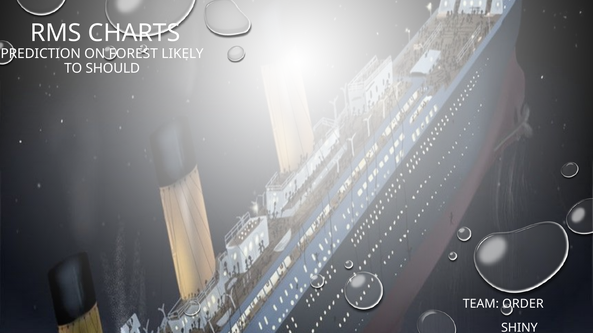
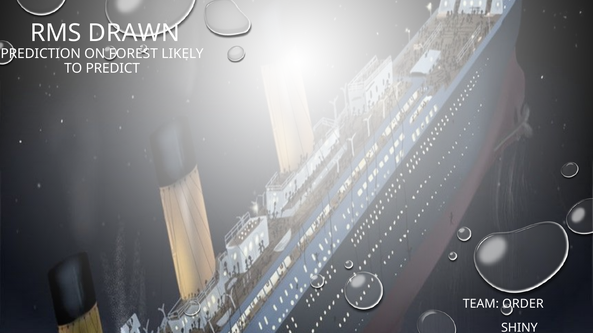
CHARTS: CHARTS -> DRAWN (134, 33)
SHOULD: SHOULD -> PREDICT (113, 69)
